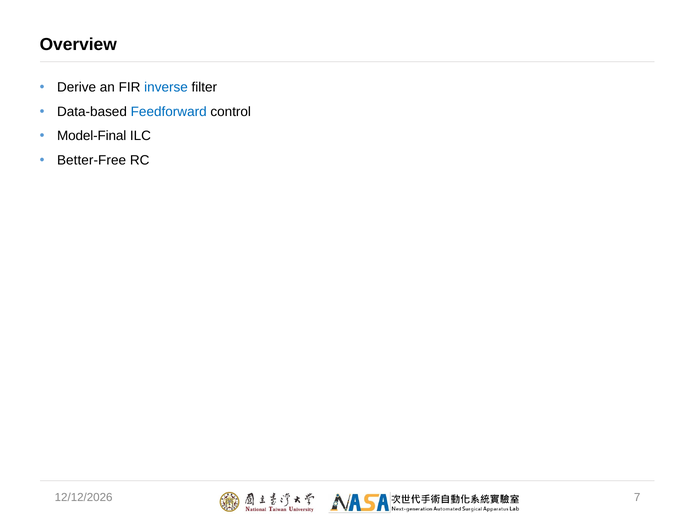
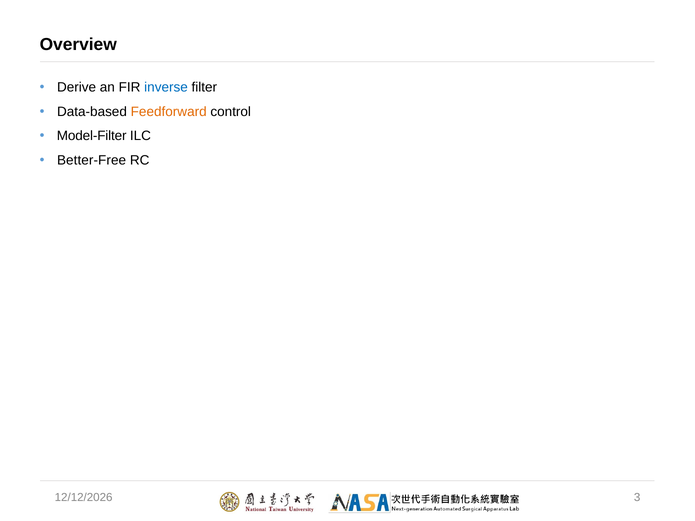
Feedforward colour: blue -> orange (169, 112)
Model-Final: Model-Final -> Model-Filter (92, 136)
7: 7 -> 3 (637, 498)
